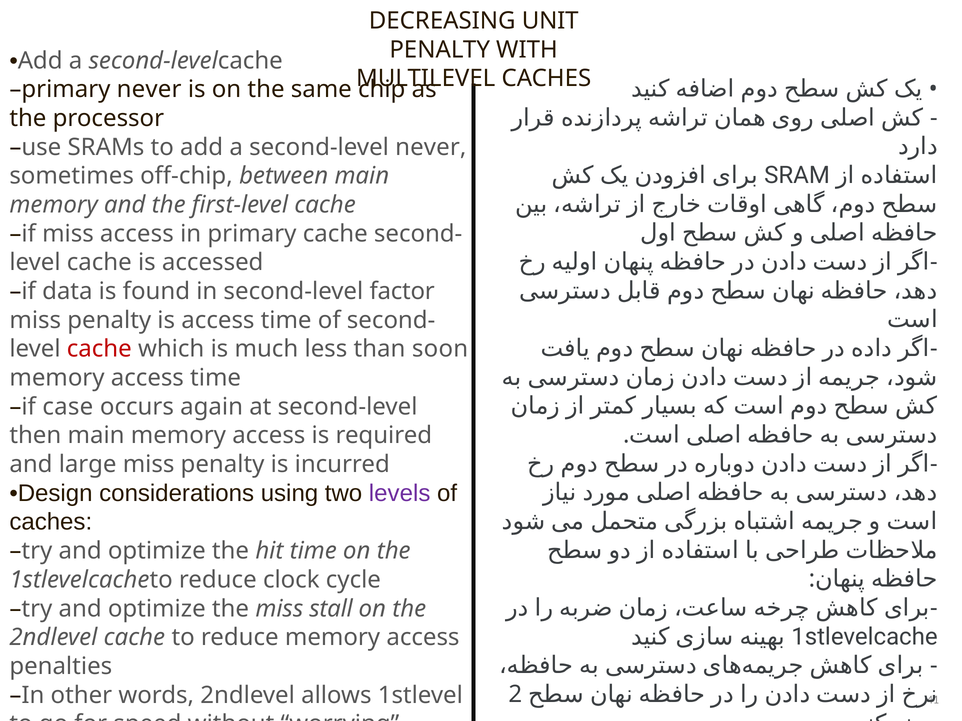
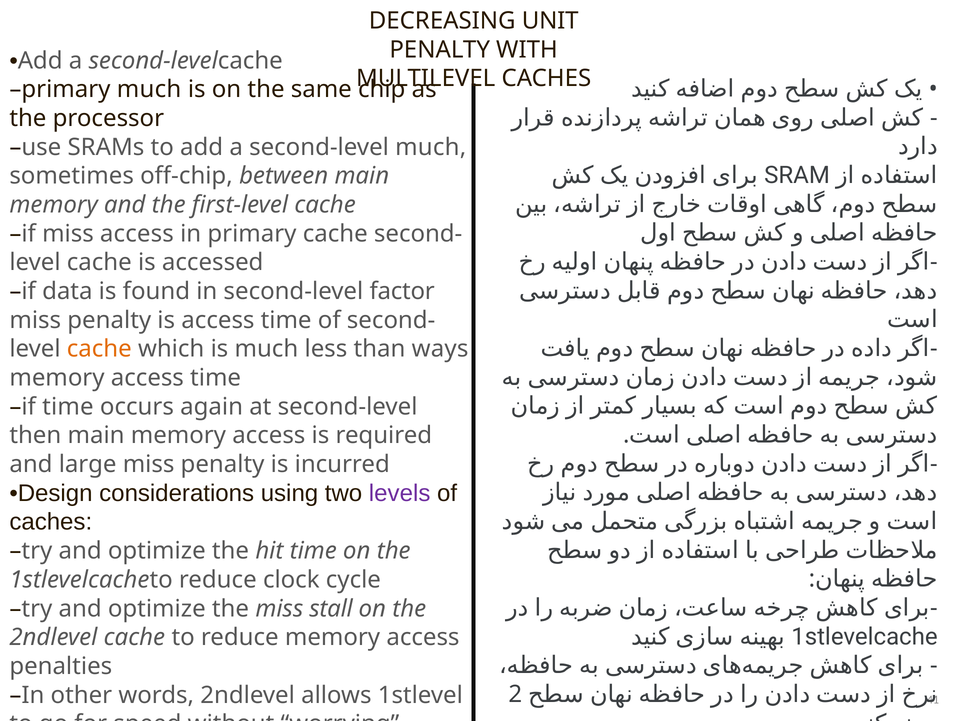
primary never: never -> much (149, 90)
second-level never: never -> much (431, 147)
cache colour: red -> orange (99, 349)
soon: soon -> ways (440, 349)
if case: case -> time (68, 407)
